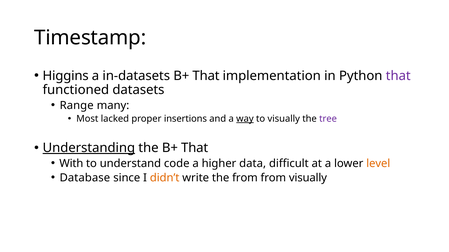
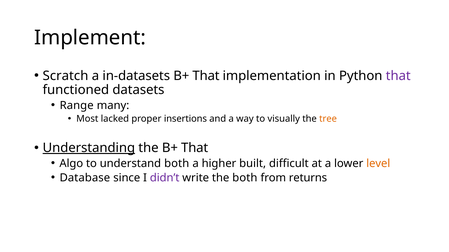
Timestamp: Timestamp -> Implement (90, 38)
Higgins: Higgins -> Scratch (66, 76)
way underline: present -> none (245, 119)
tree colour: purple -> orange (328, 119)
With: With -> Algo (71, 164)
understand code: code -> both (177, 164)
data: data -> built (253, 164)
didn’t colour: orange -> purple (165, 178)
the from: from -> both (245, 178)
from visually: visually -> returns (308, 178)
